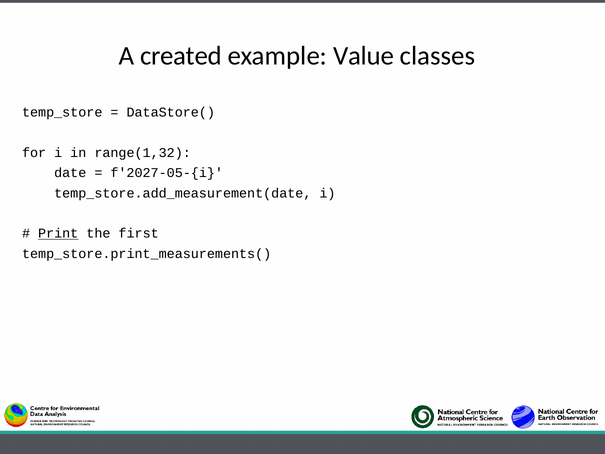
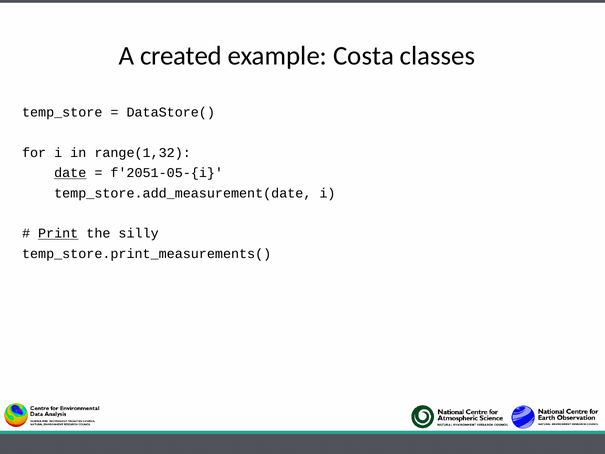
Value: Value -> Costa (364, 56)
date underline: none -> present (70, 173)
f'2027-05-{i: f'2027-05-{i -> f'2051-05-{i (167, 173)
first: first -> silly (139, 233)
